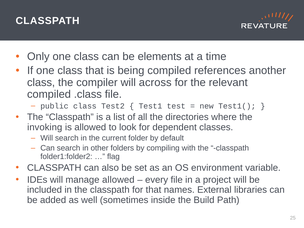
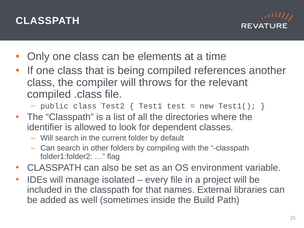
across: across -> throws (155, 82)
invoking: invoking -> identifier (45, 127)
manage allowed: allowed -> isolated (118, 180)
